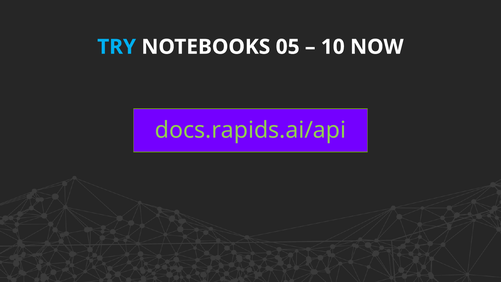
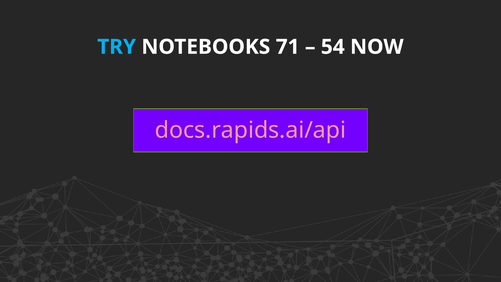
05: 05 -> 71 (288, 47)
10: 10 -> 54 (333, 47)
docs.rapids.ai/api colour: light green -> pink (250, 130)
